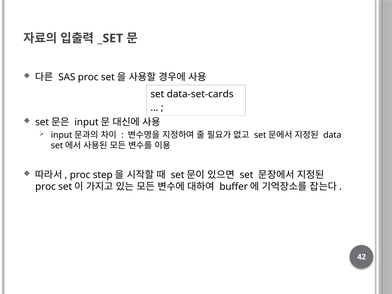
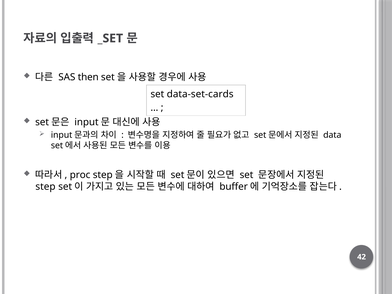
SAS proc: proc -> then (88, 77)
proc: proc -> step (45, 187)
